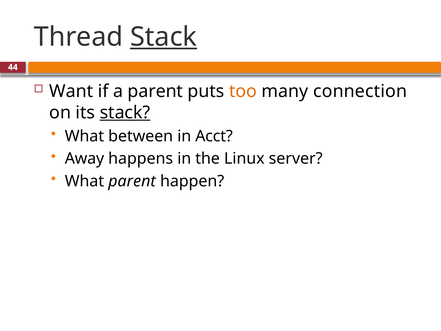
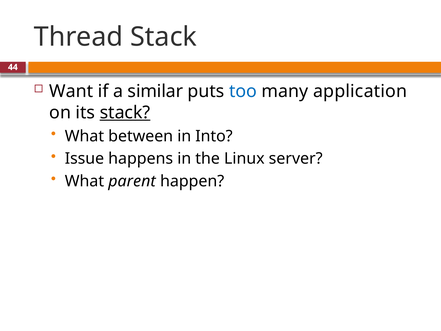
Stack underline: present -> none (164, 37)
a parent: parent -> similar (155, 91)
too colour: orange -> blue (243, 91)
connection: connection -> application (360, 91)
Acct: Acct -> Into (214, 136)
Away: Away -> Issue (84, 158)
